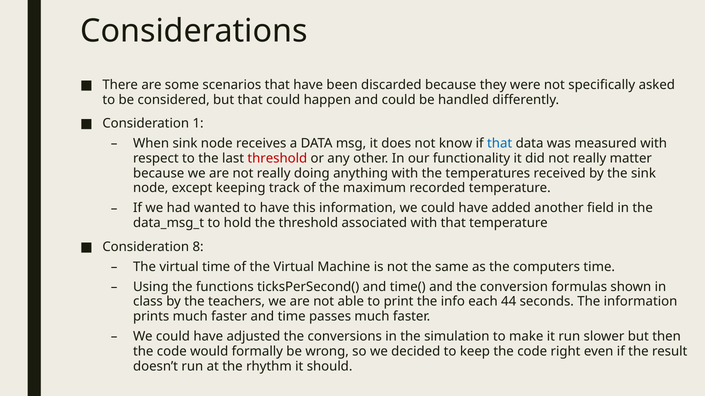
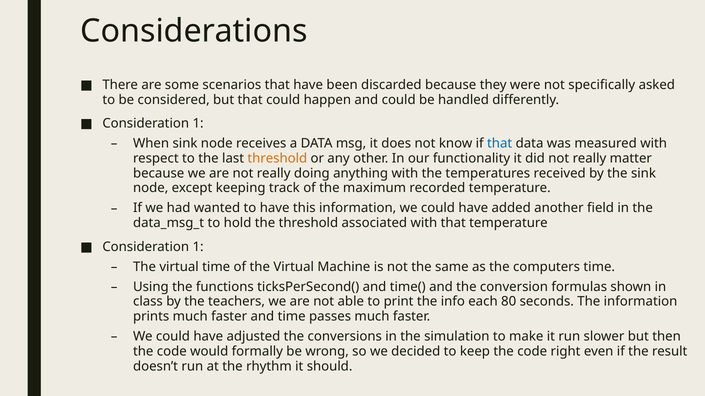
threshold colour: red -> orange (277, 159)
8: 8 -> 1 (198, 247)
44: 44 -> 80 (509, 302)
